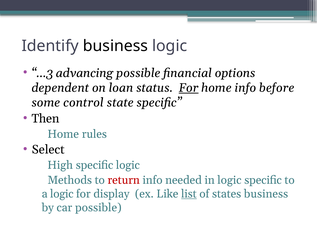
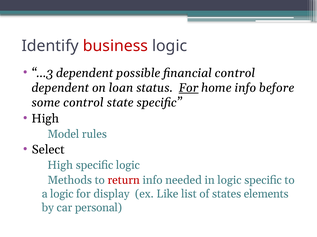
business colour: black -> red (115, 46)
…3 advancing: advancing -> dependent (85, 73)
financial options: options -> control (235, 73)
Then: Then -> High (45, 119)
Home: Home -> Model (63, 134)
list underline: present -> none (189, 194)
states business: business -> elements (266, 194)
car possible: possible -> personal (98, 208)
